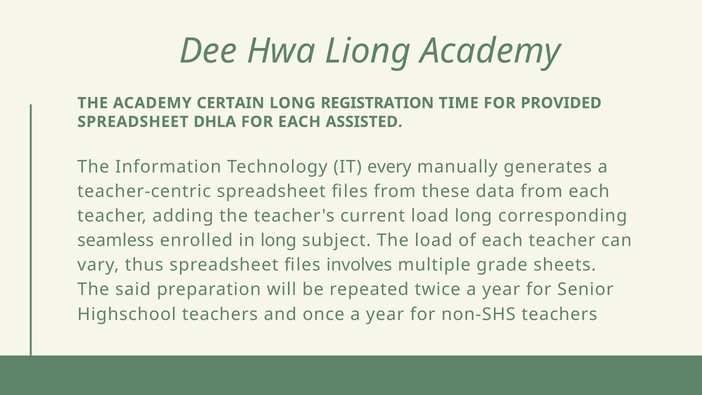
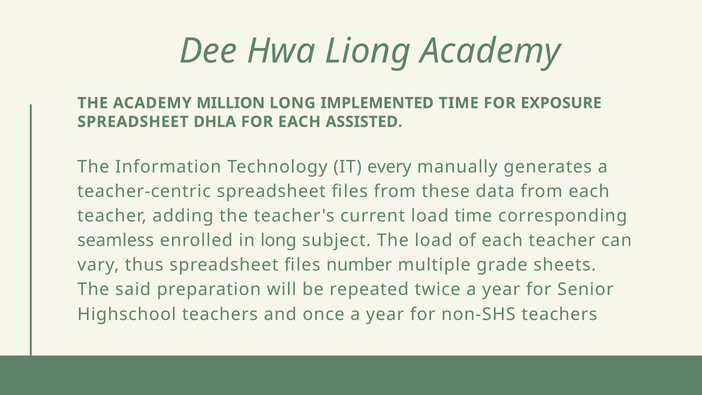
CERTAIN: CERTAIN -> MILLION (231, 103)
REGISTRATION: REGISTRATION -> IMPLEMENTED (377, 103)
PROVIDED: PROVIDED -> EXPOSURE (561, 103)
load long: long -> time (473, 216)
involves: involves -> number (359, 265)
